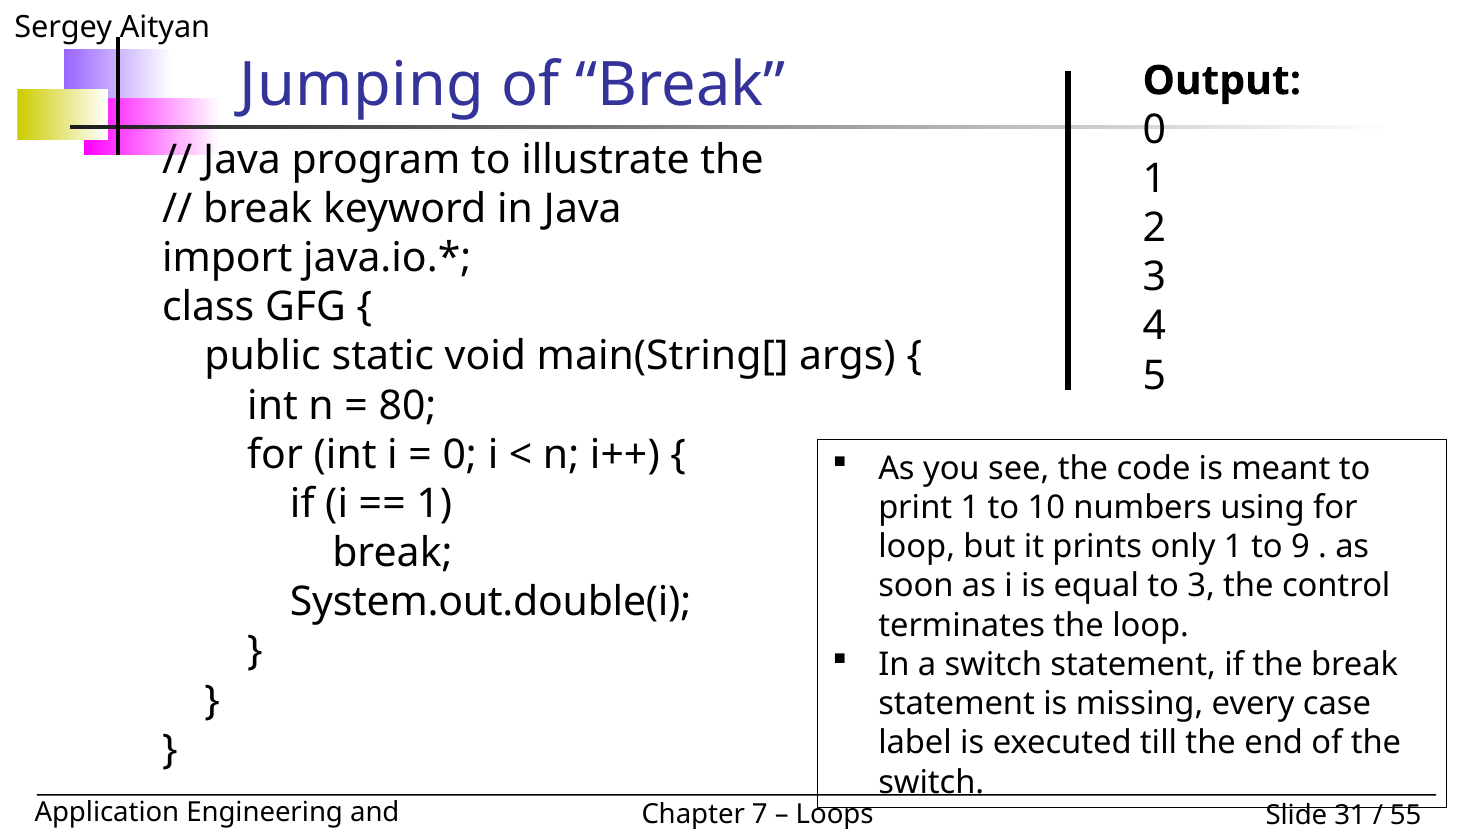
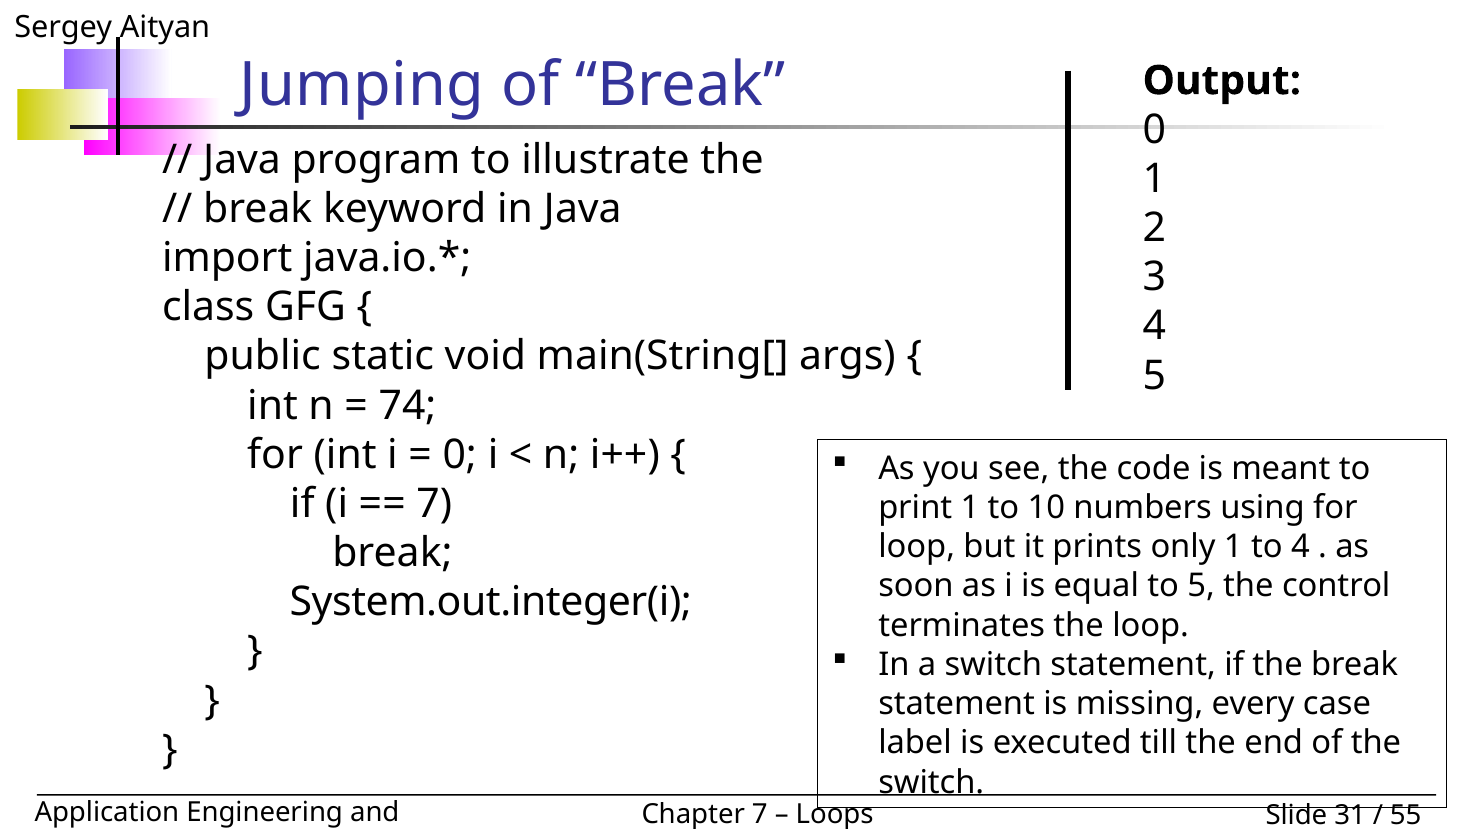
80: 80 -> 74 (408, 405)
1: 1 -> 7 (434, 504)
to 9: 9 -> 4 (1300, 547)
to 3: 3 -> 5 (1201, 586)
System.out.double(i: System.out.double(i -> System.out.integer(i (491, 602)
